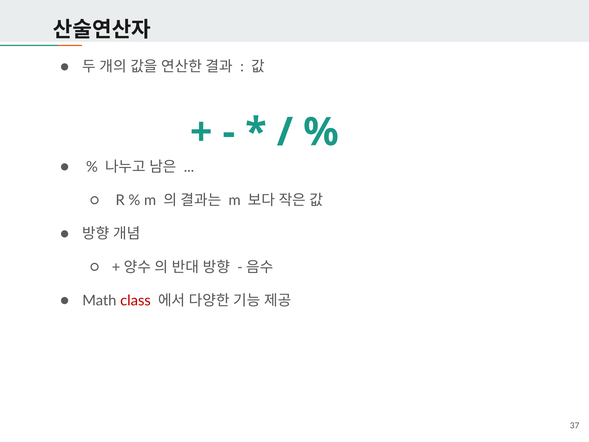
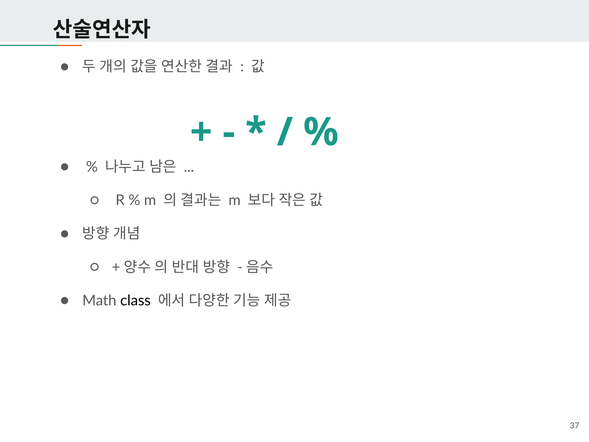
class colour: red -> black (135, 300)
